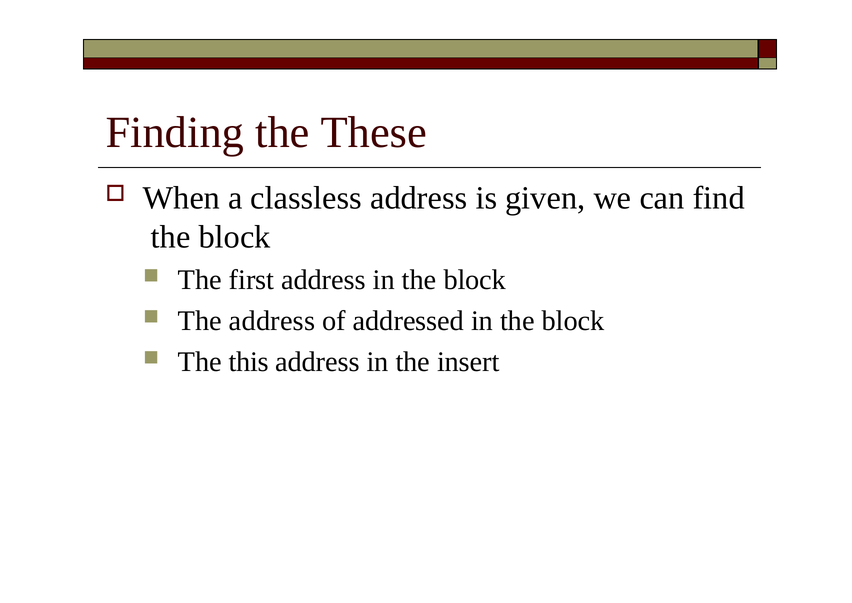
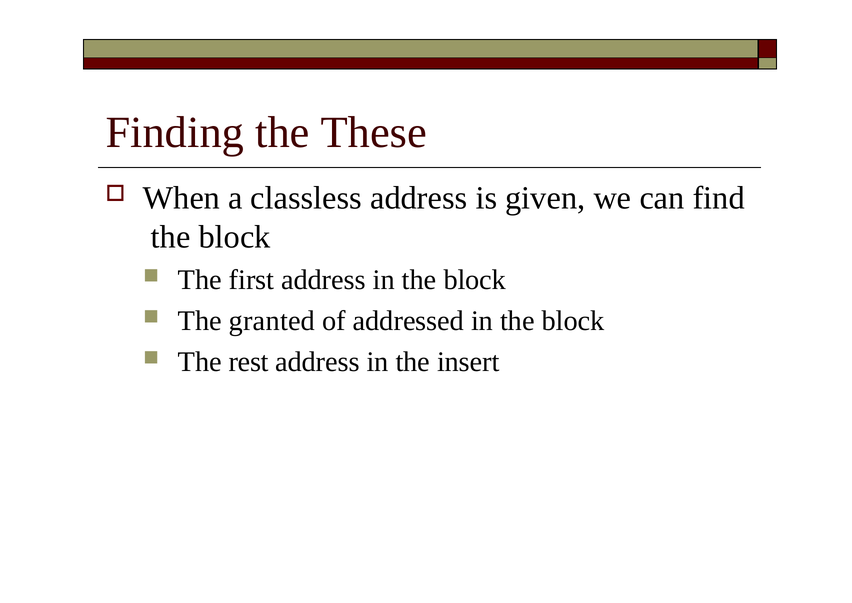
The address: address -> granted (272, 321)
this: this -> rest (249, 362)
